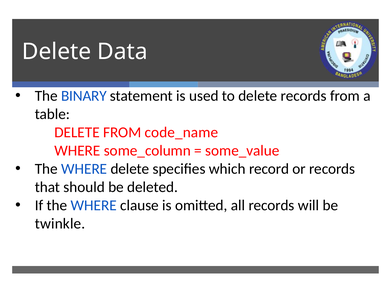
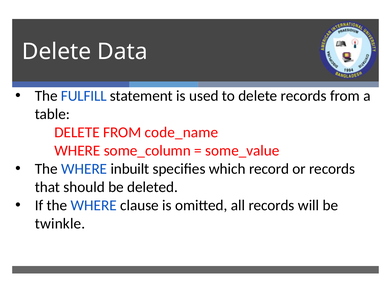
BINARY: BINARY -> FULFILL (84, 96)
WHERE delete: delete -> inbuilt (130, 169)
